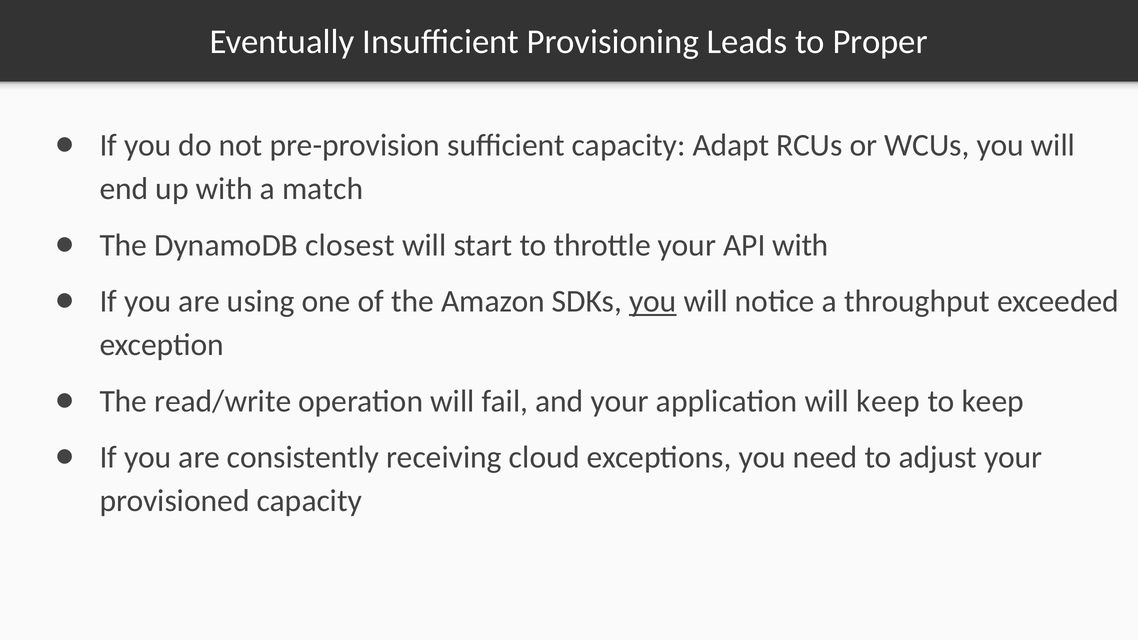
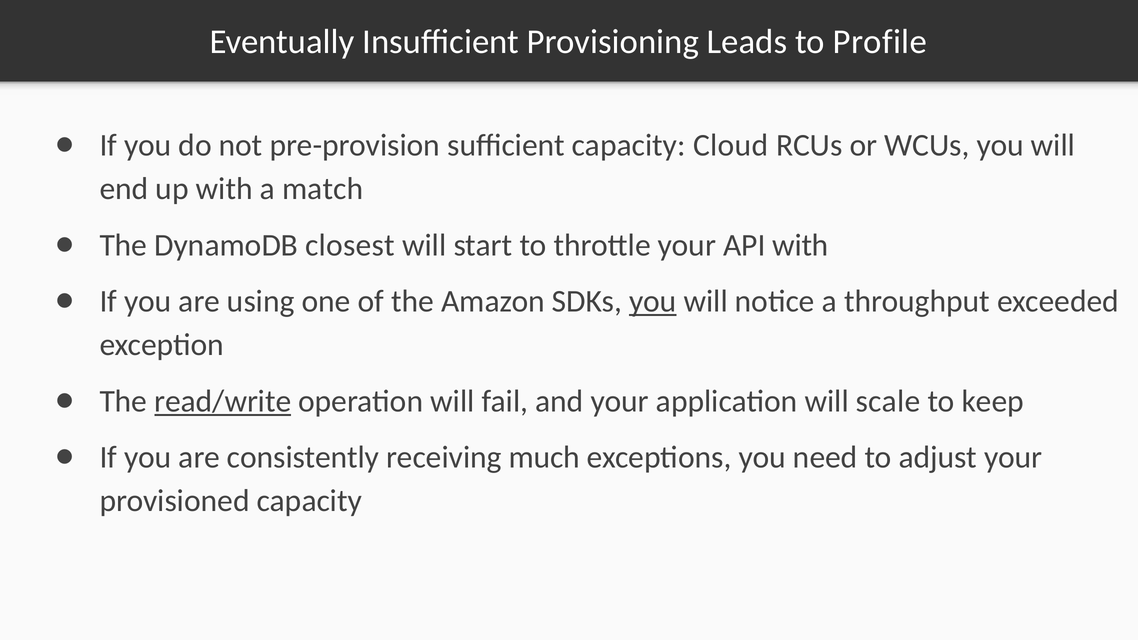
Proper: Proper -> Profile (880, 42)
Adapt: Adapt -> Cloud (731, 145)
read/write underline: none -> present (223, 401)
will keep: keep -> scale (888, 401)
cloud: cloud -> much (544, 457)
